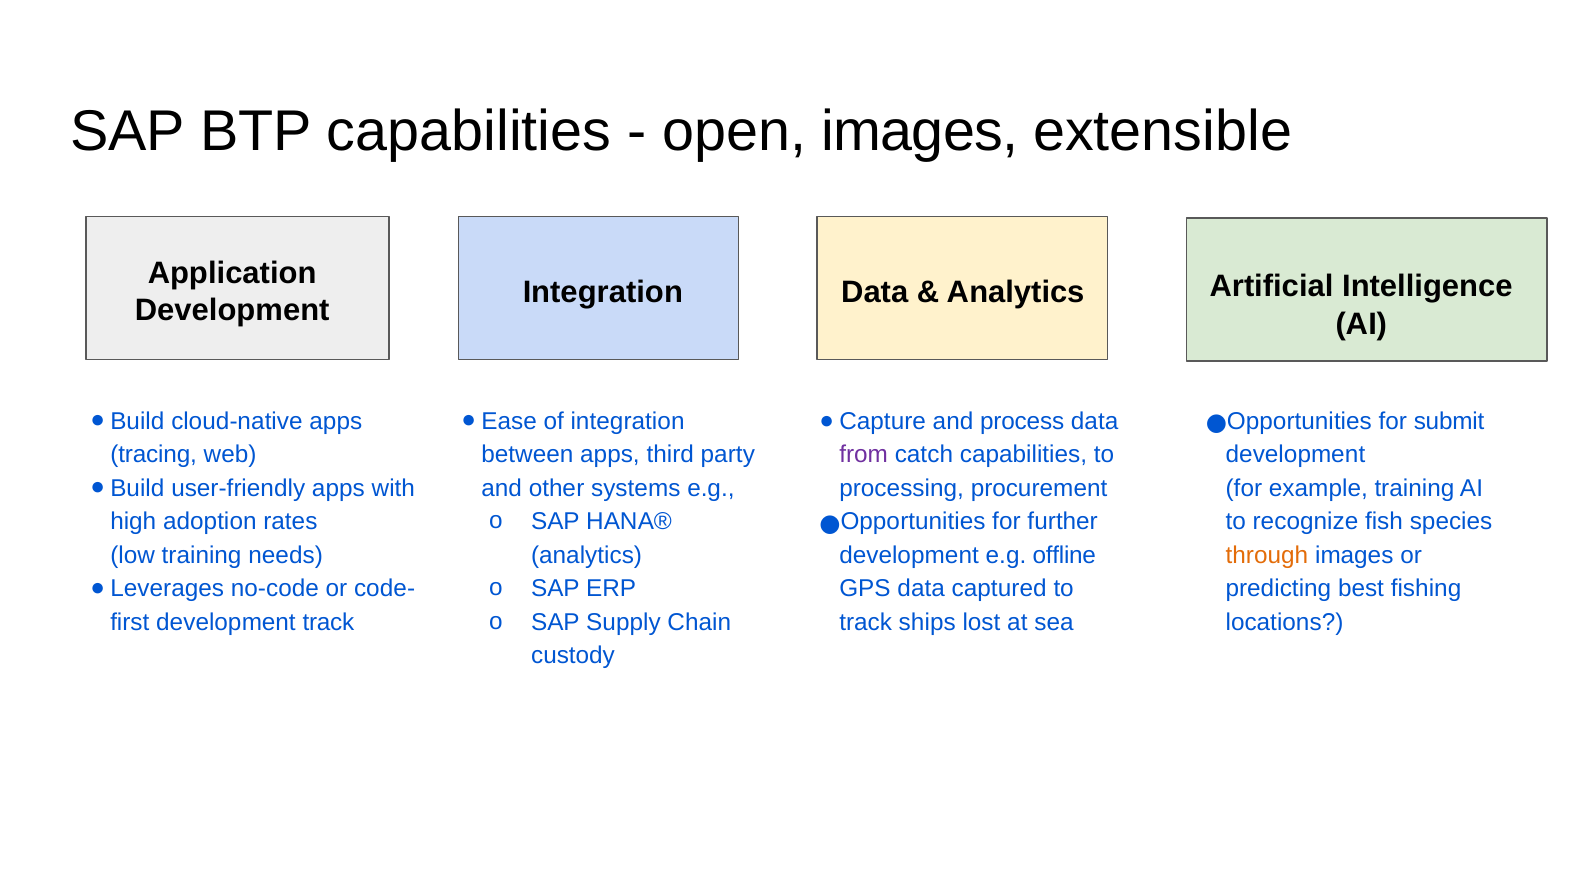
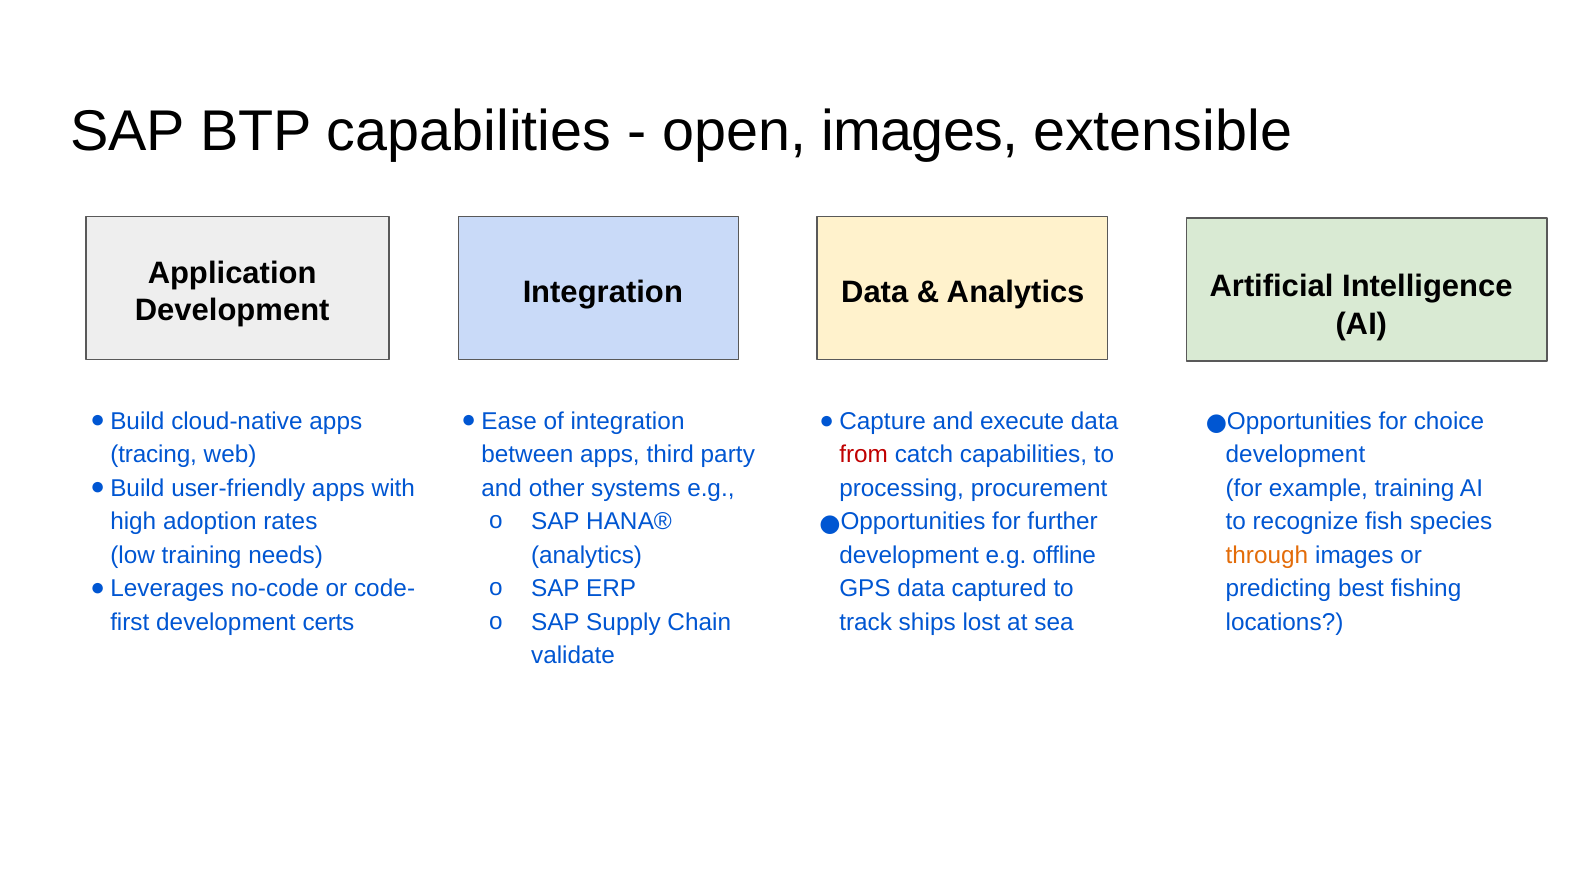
process: process -> execute (1022, 422)
submit: submit -> choice (1449, 422)
from colour: purple -> red (864, 455)
development track: track -> certs (328, 623)
custody: custody -> validate (573, 656)
